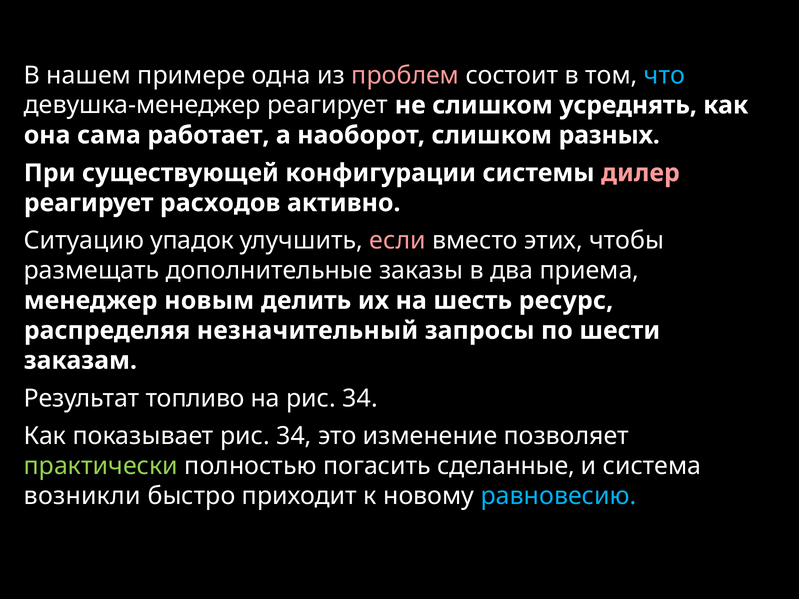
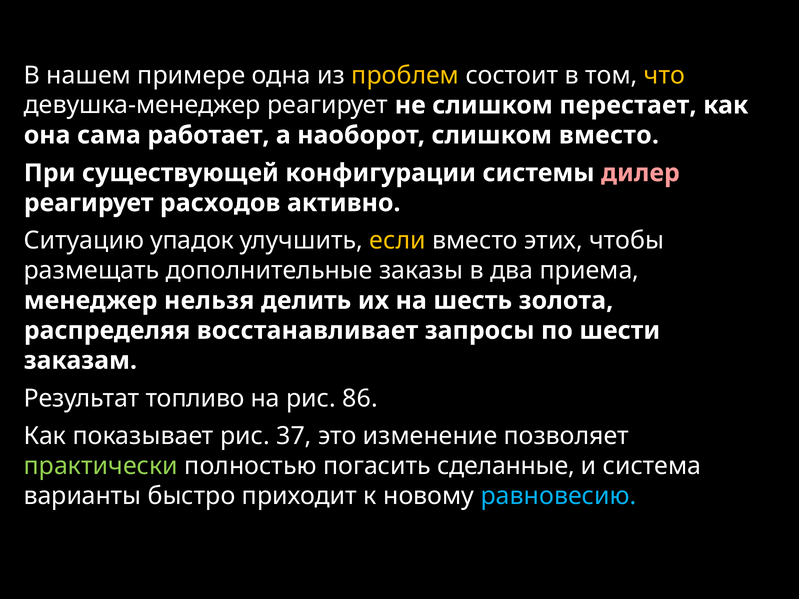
проблем colour: pink -> yellow (405, 75)
что colour: light blue -> yellow (664, 75)
усреднять: усреднять -> перестает (628, 105)
слишком разных: разных -> вместо (609, 135)
если colour: pink -> yellow (398, 241)
новым: новым -> нельзя (209, 301)
ресурс: ресурс -> золота (566, 301)
незначительный: незначительный -> восстанавливает (307, 331)
на рис 34: 34 -> 86 (360, 398)
показывает рис 34: 34 -> 37 (294, 436)
возникли: возникли -> варианты (83, 496)
